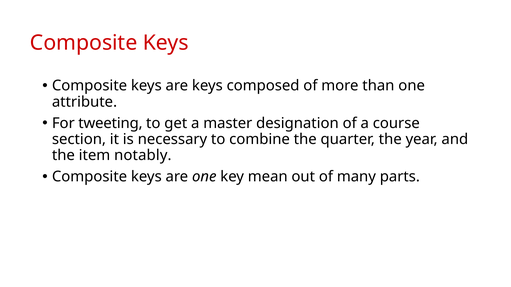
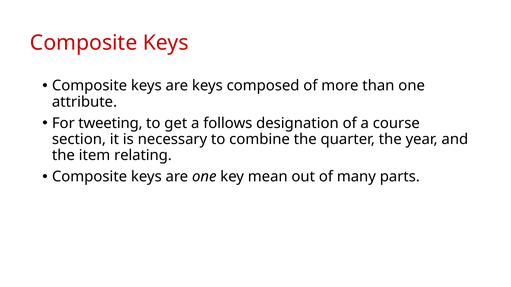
master: master -> follows (228, 123)
notably: notably -> relating (143, 156)
